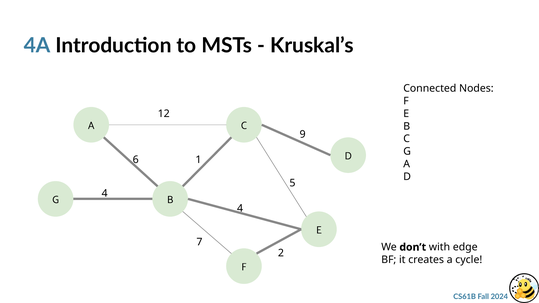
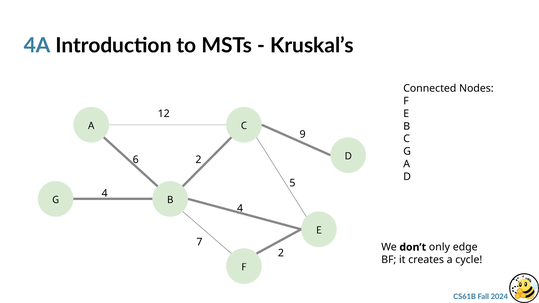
6 1: 1 -> 2 (198, 160)
with: with -> only (439, 247)
